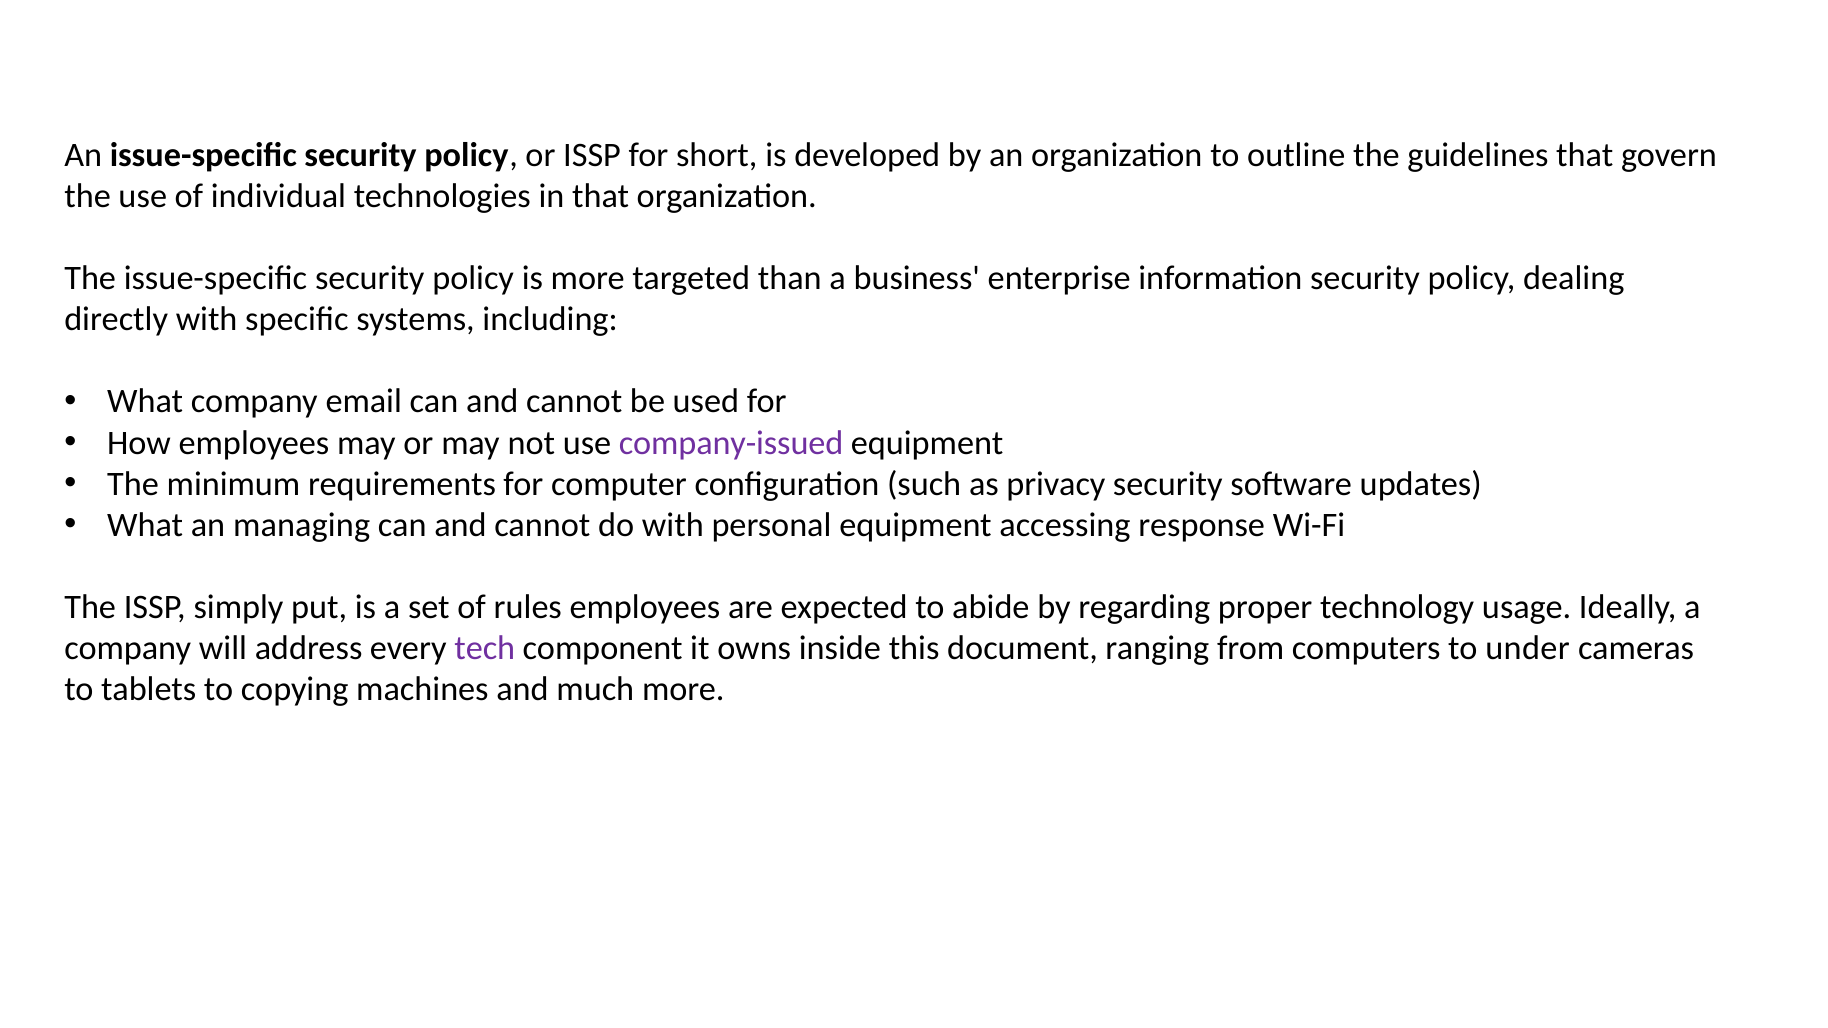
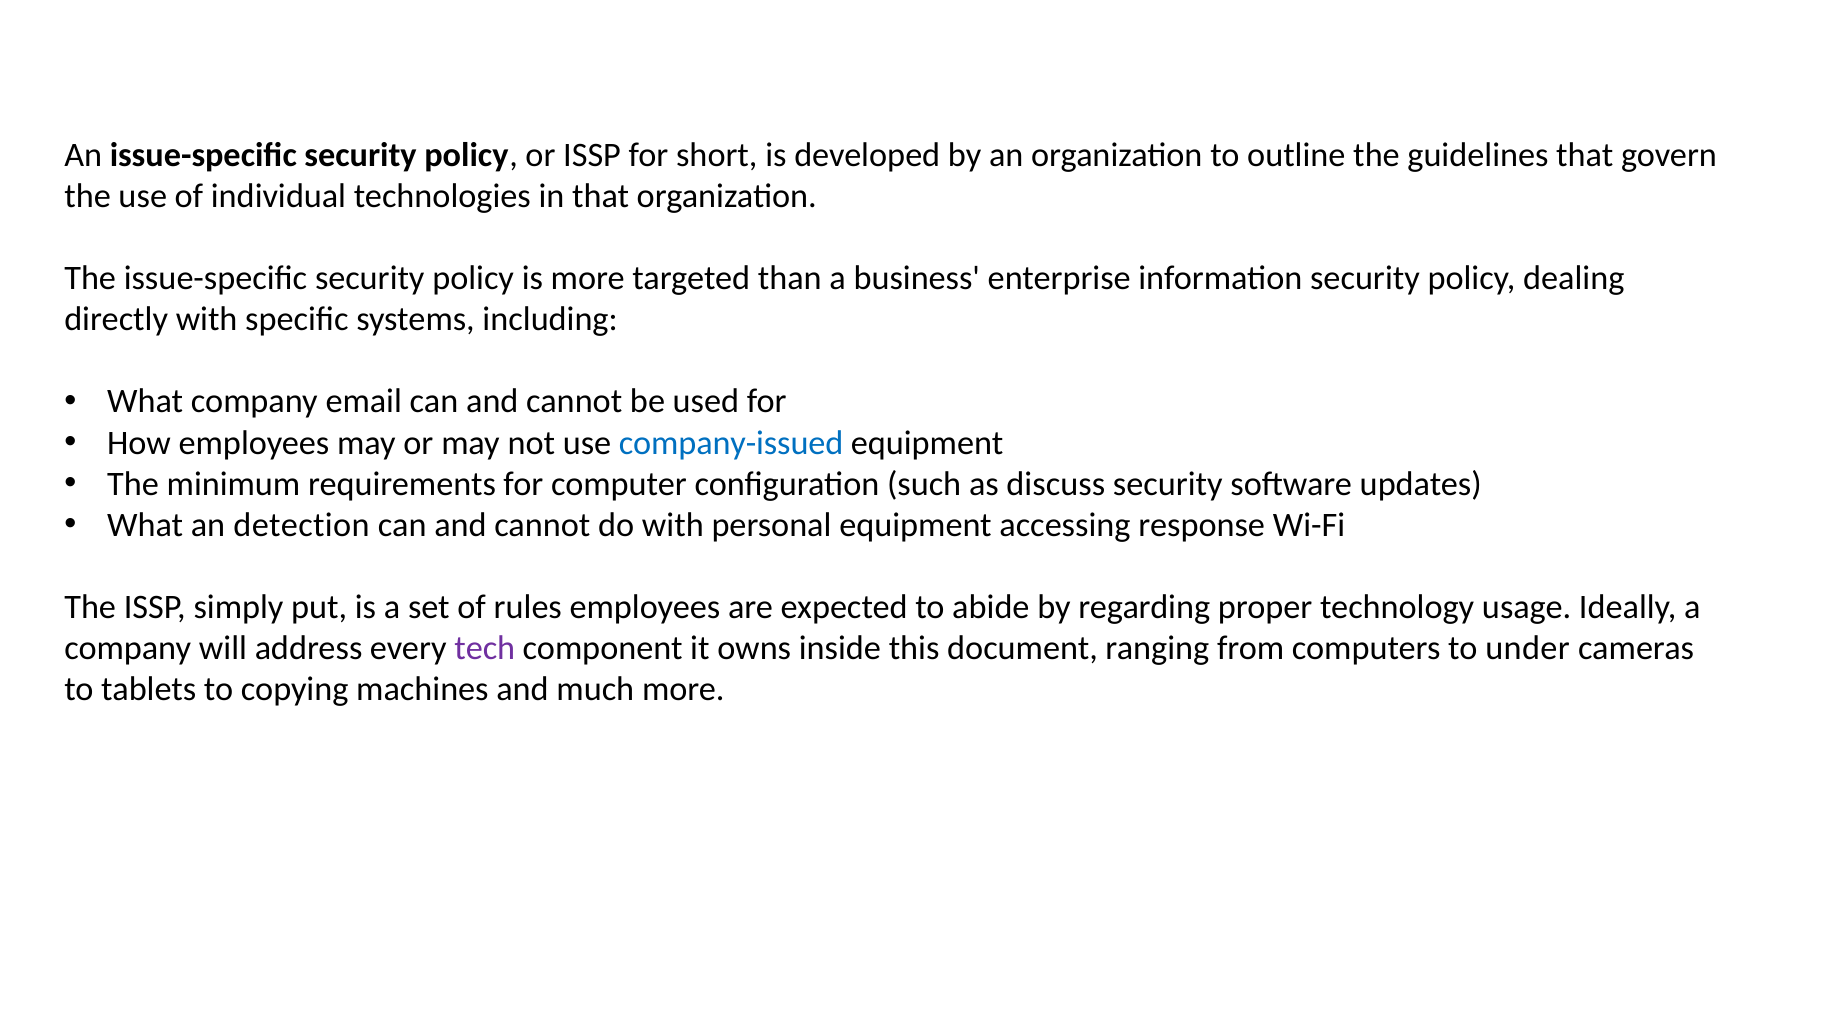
company-issued colour: purple -> blue (731, 443)
privacy: privacy -> discuss (1056, 484)
managing: managing -> detection (302, 525)
